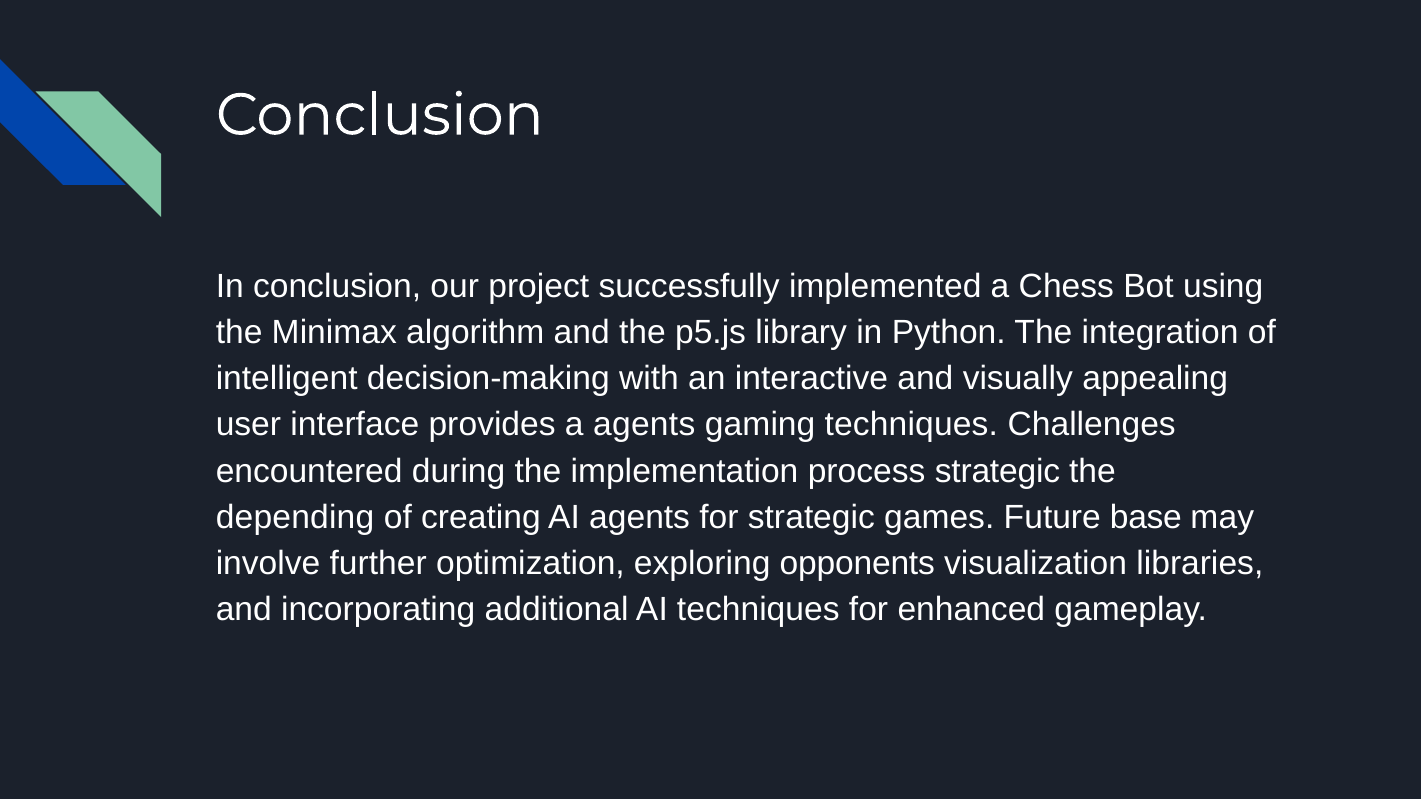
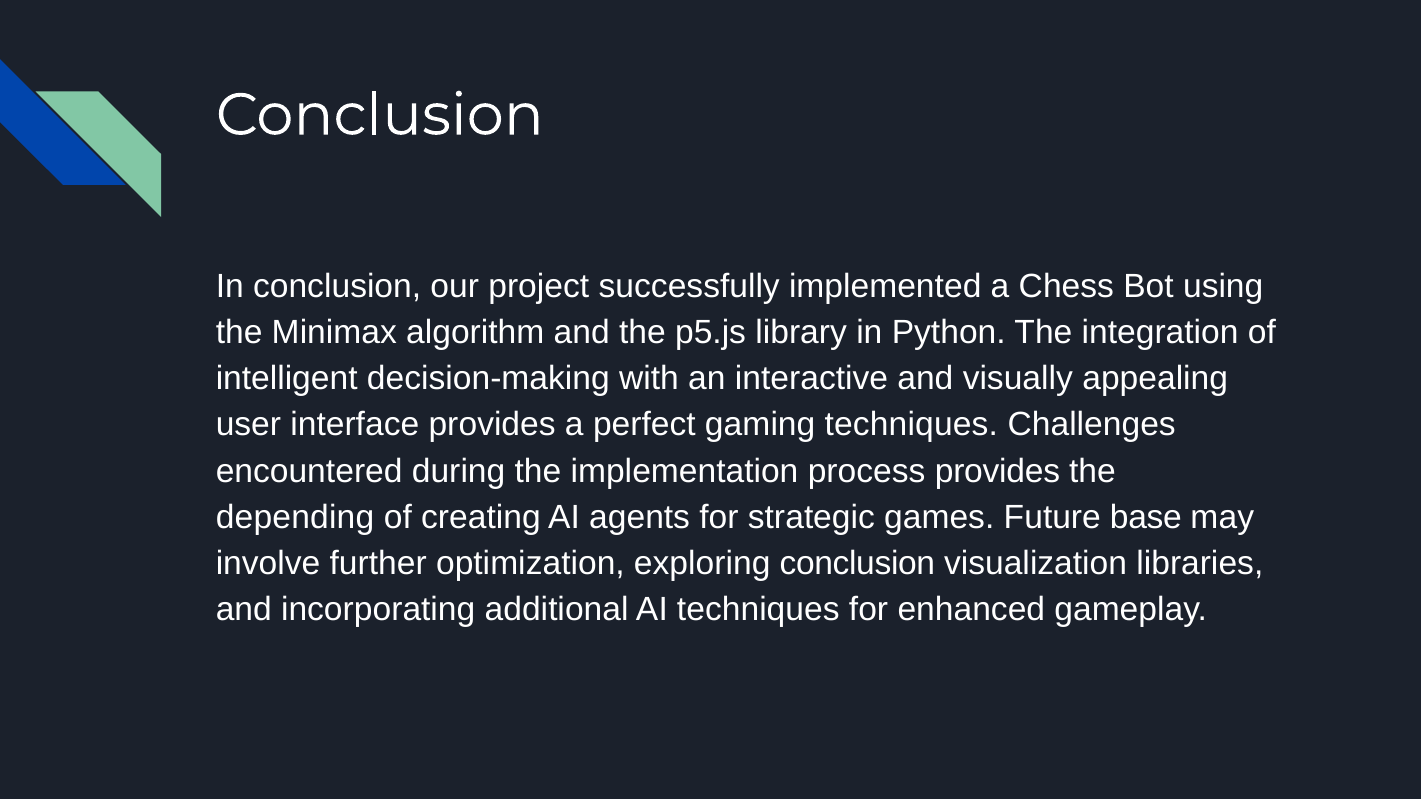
a agents: agents -> perfect (644, 425)
process strategic: strategic -> provides (997, 471)
exploring opponents: opponents -> conclusion (857, 564)
